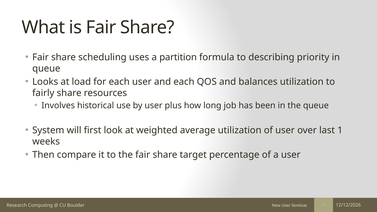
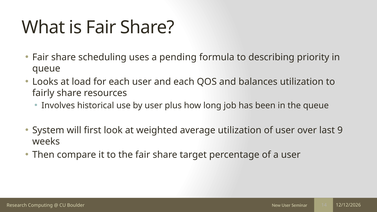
partition: partition -> pending (178, 57)
1: 1 -> 9 (340, 130)
